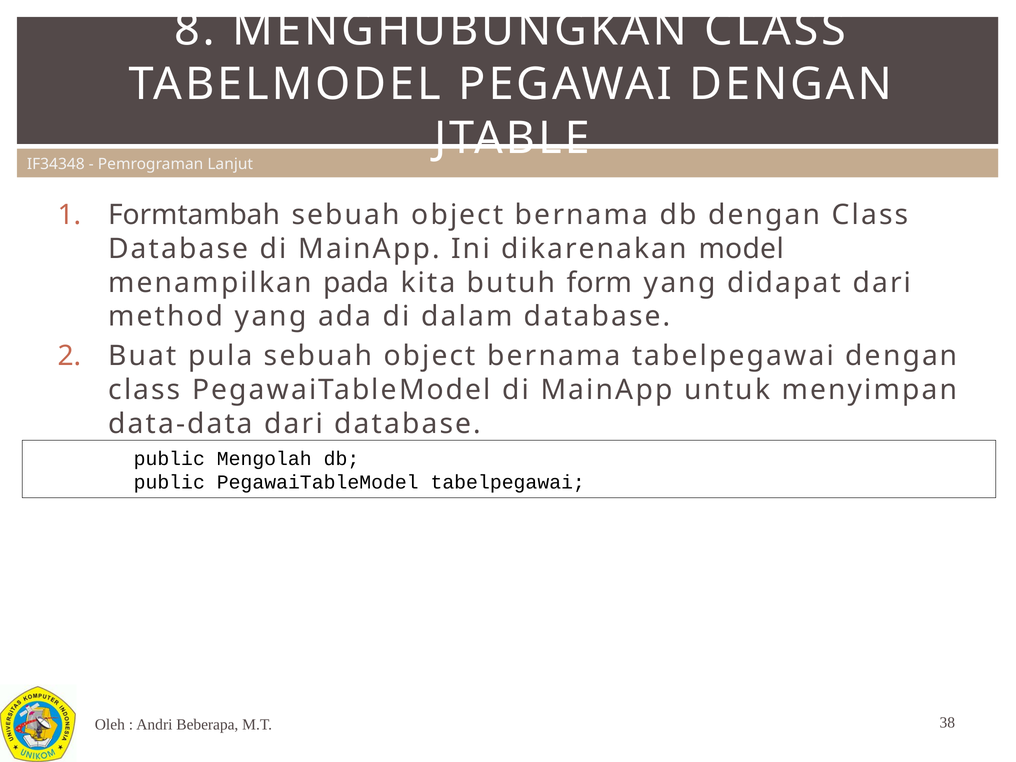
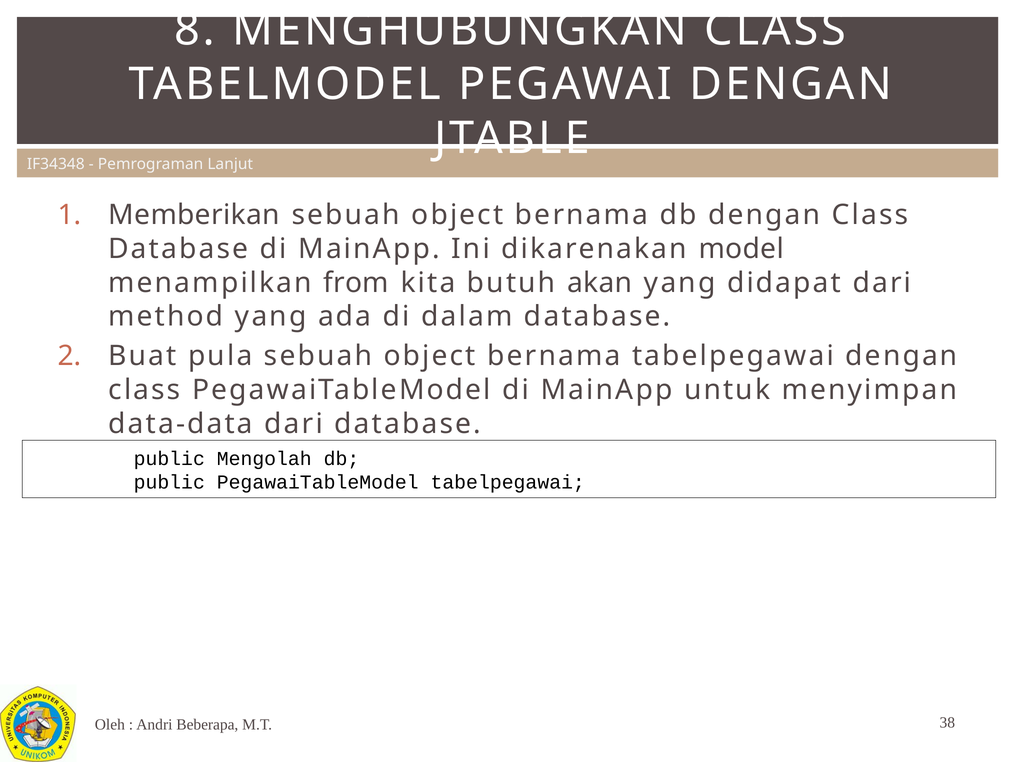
Formtambah: Formtambah -> Memberikan (194, 215)
pada: pada -> from (356, 283)
form: form -> akan (600, 283)
